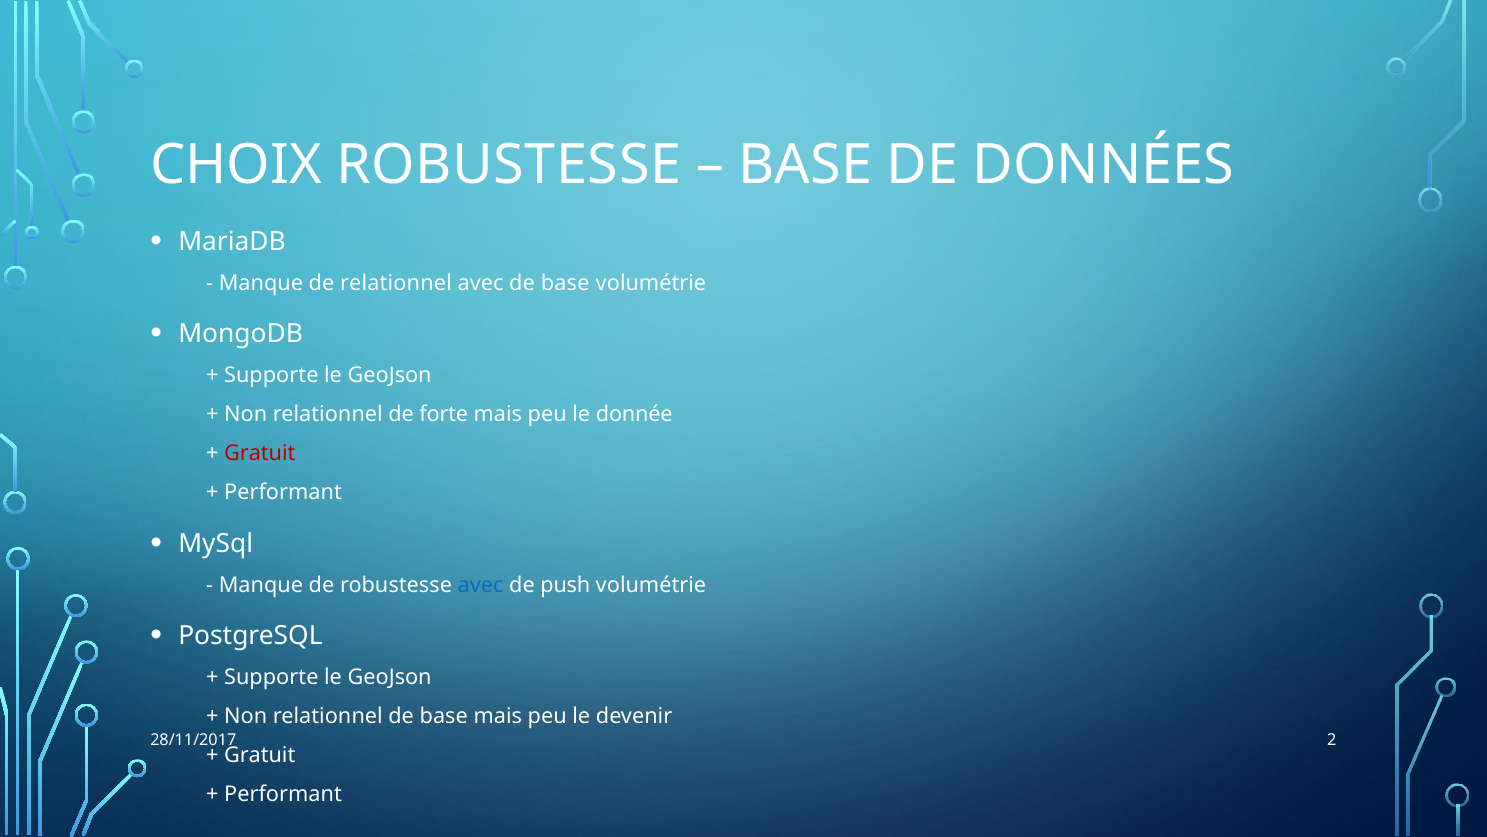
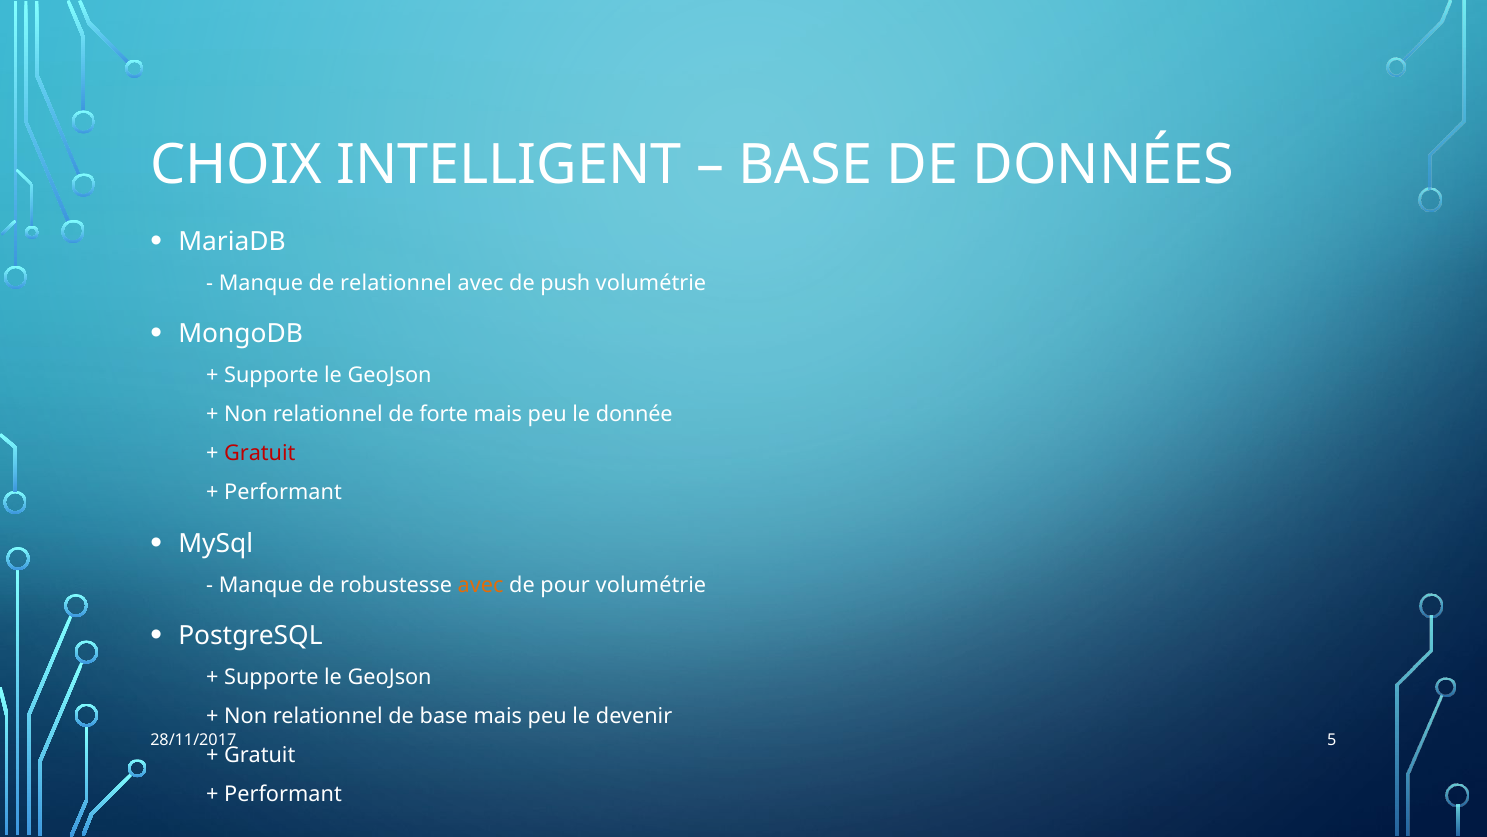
CHOIX ROBUSTESSE: ROBUSTESSE -> INTELLIGENT (509, 165)
avec de base: base -> push (565, 283)
avec colour: blue -> orange (481, 584)
push: push -> pour (565, 584)
2: 2 -> 5 (1332, 740)
